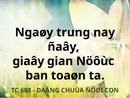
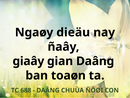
trung: trung -> dieäu (73, 32)
gian Nöôùc: Nöôùc -> Daâng (95, 61)
